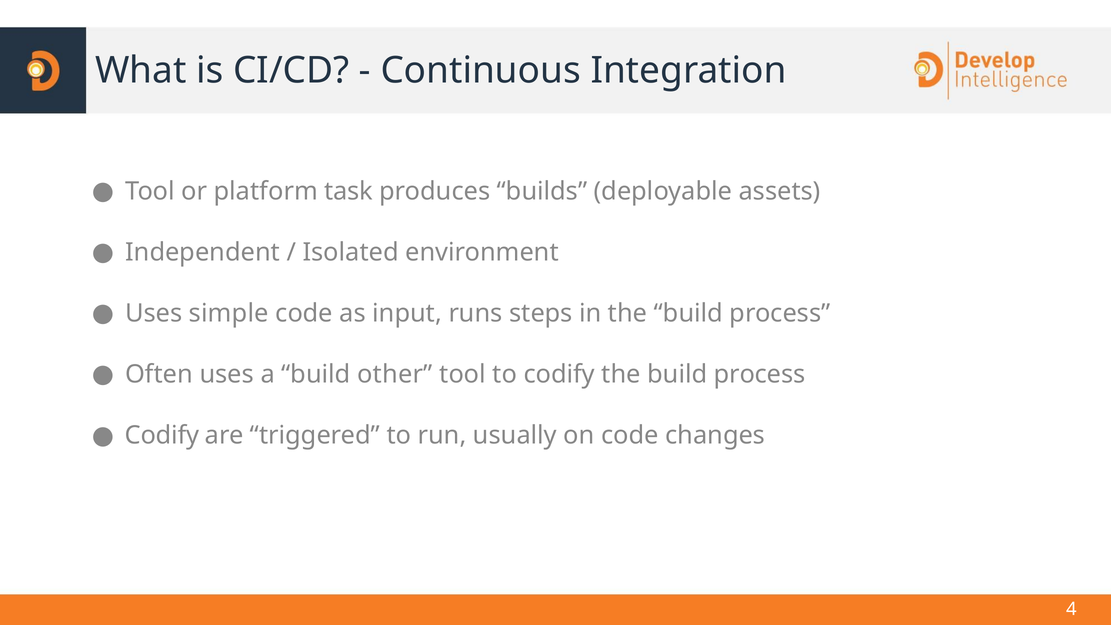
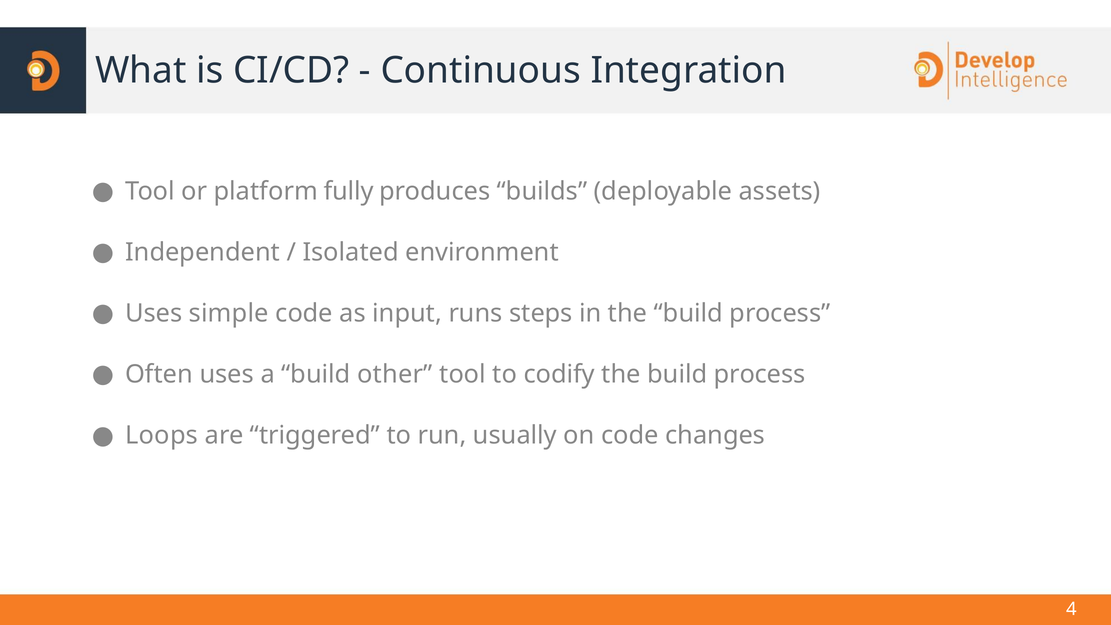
task: task -> fully (349, 191)
Codify: Codify -> Loops (162, 435)
